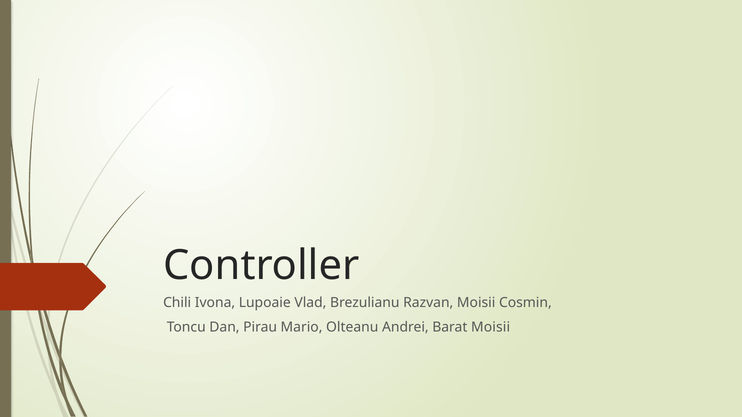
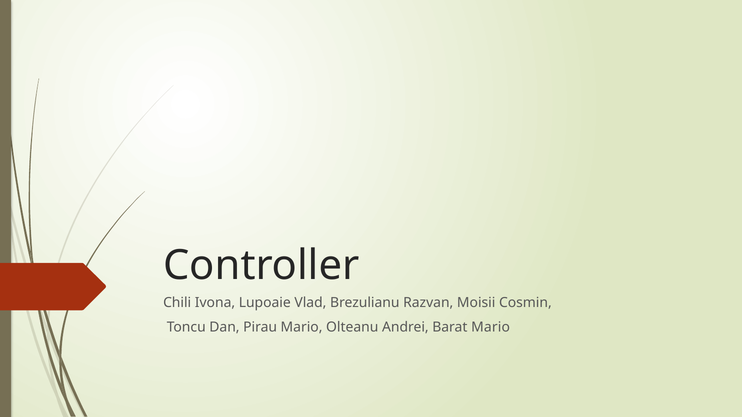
Barat Moisii: Moisii -> Mario (491, 327)
